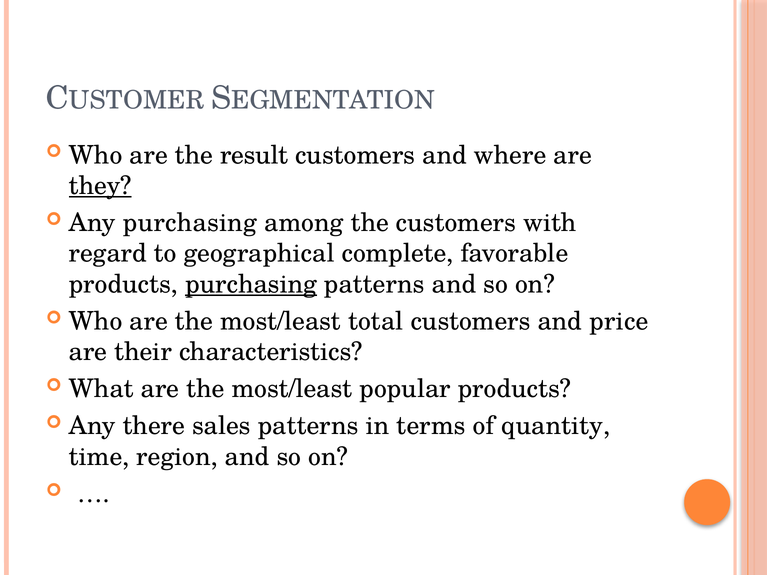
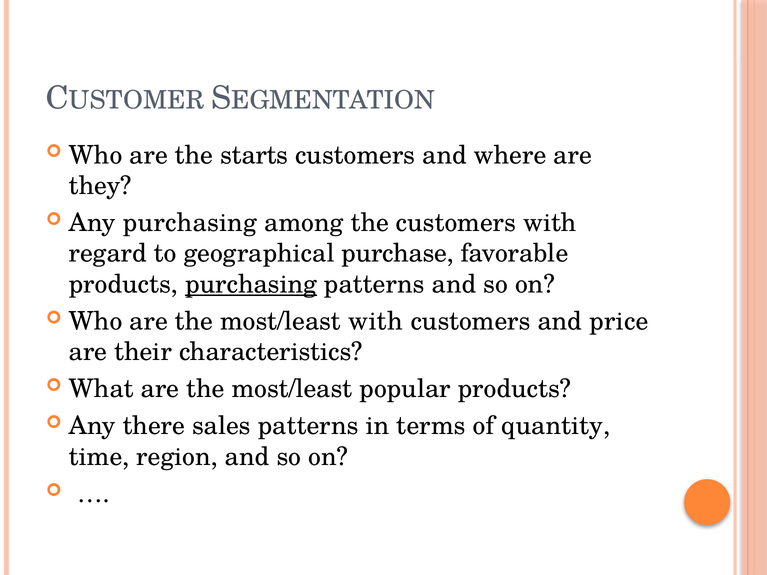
result: result -> starts (254, 155)
they underline: present -> none (100, 186)
complete: complete -> purchase (398, 254)
most/least total: total -> with (376, 321)
